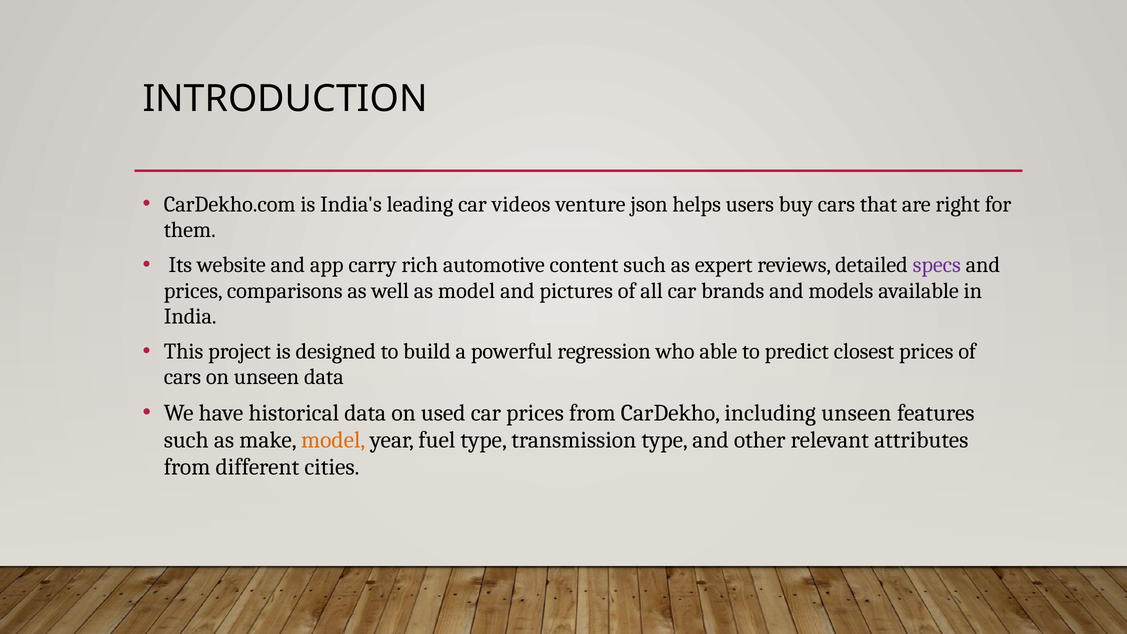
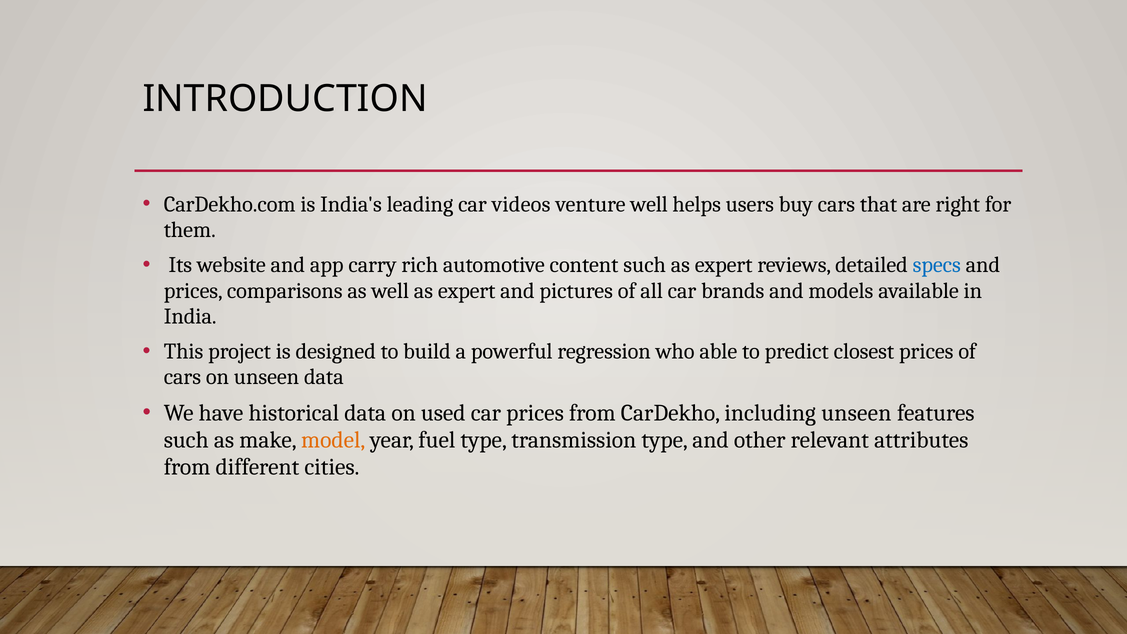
venture json: json -> well (649, 204)
specs colour: purple -> blue (937, 265)
well as model: model -> expert (467, 291)
